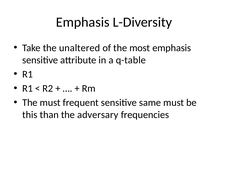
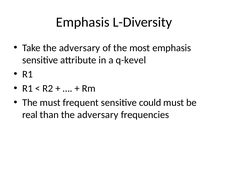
Take the unaltered: unaltered -> adversary (80, 48)
q-table: q-table -> q-kevel (131, 60)
same: same -> could (150, 103)
this: this -> real (30, 115)
